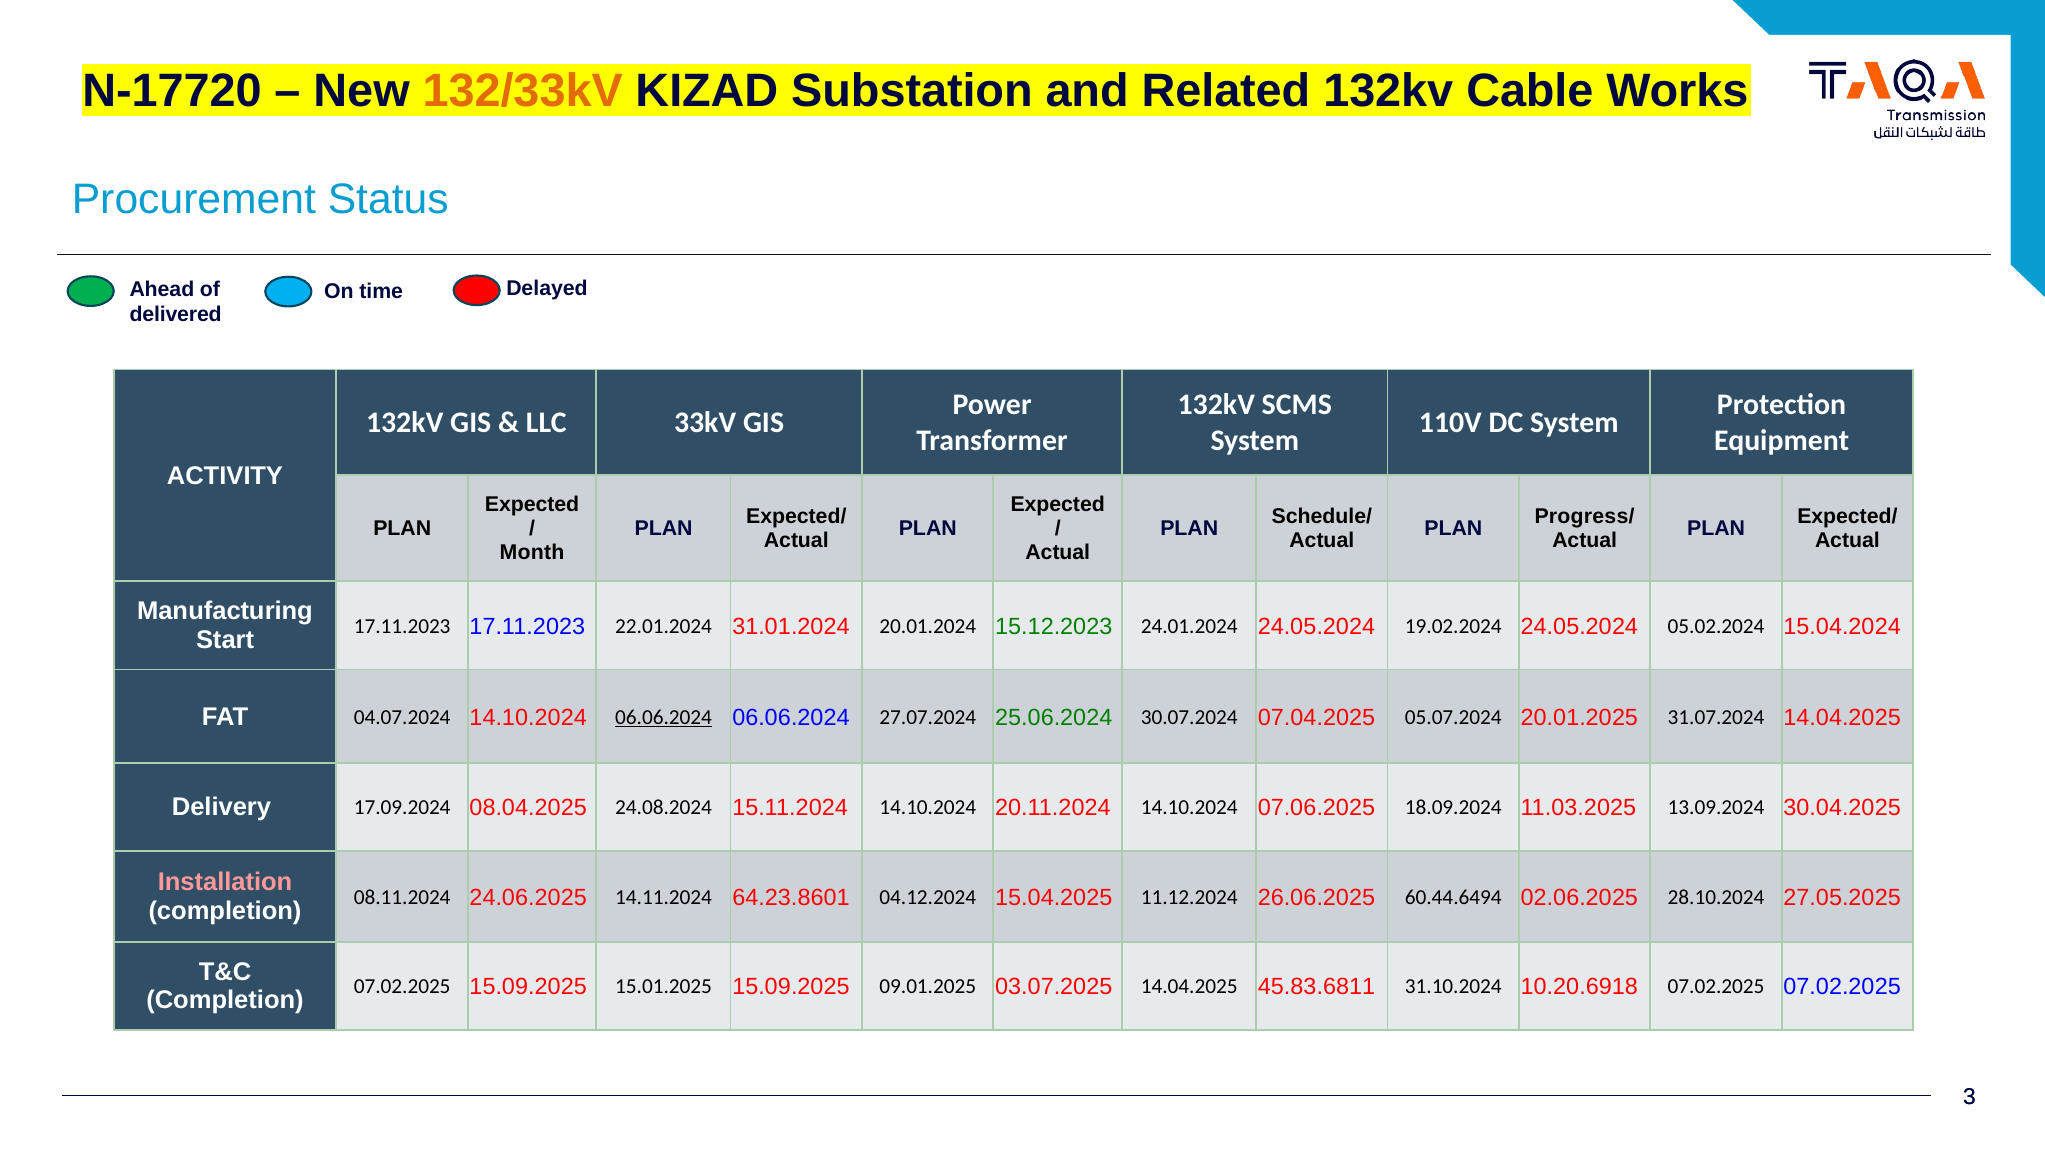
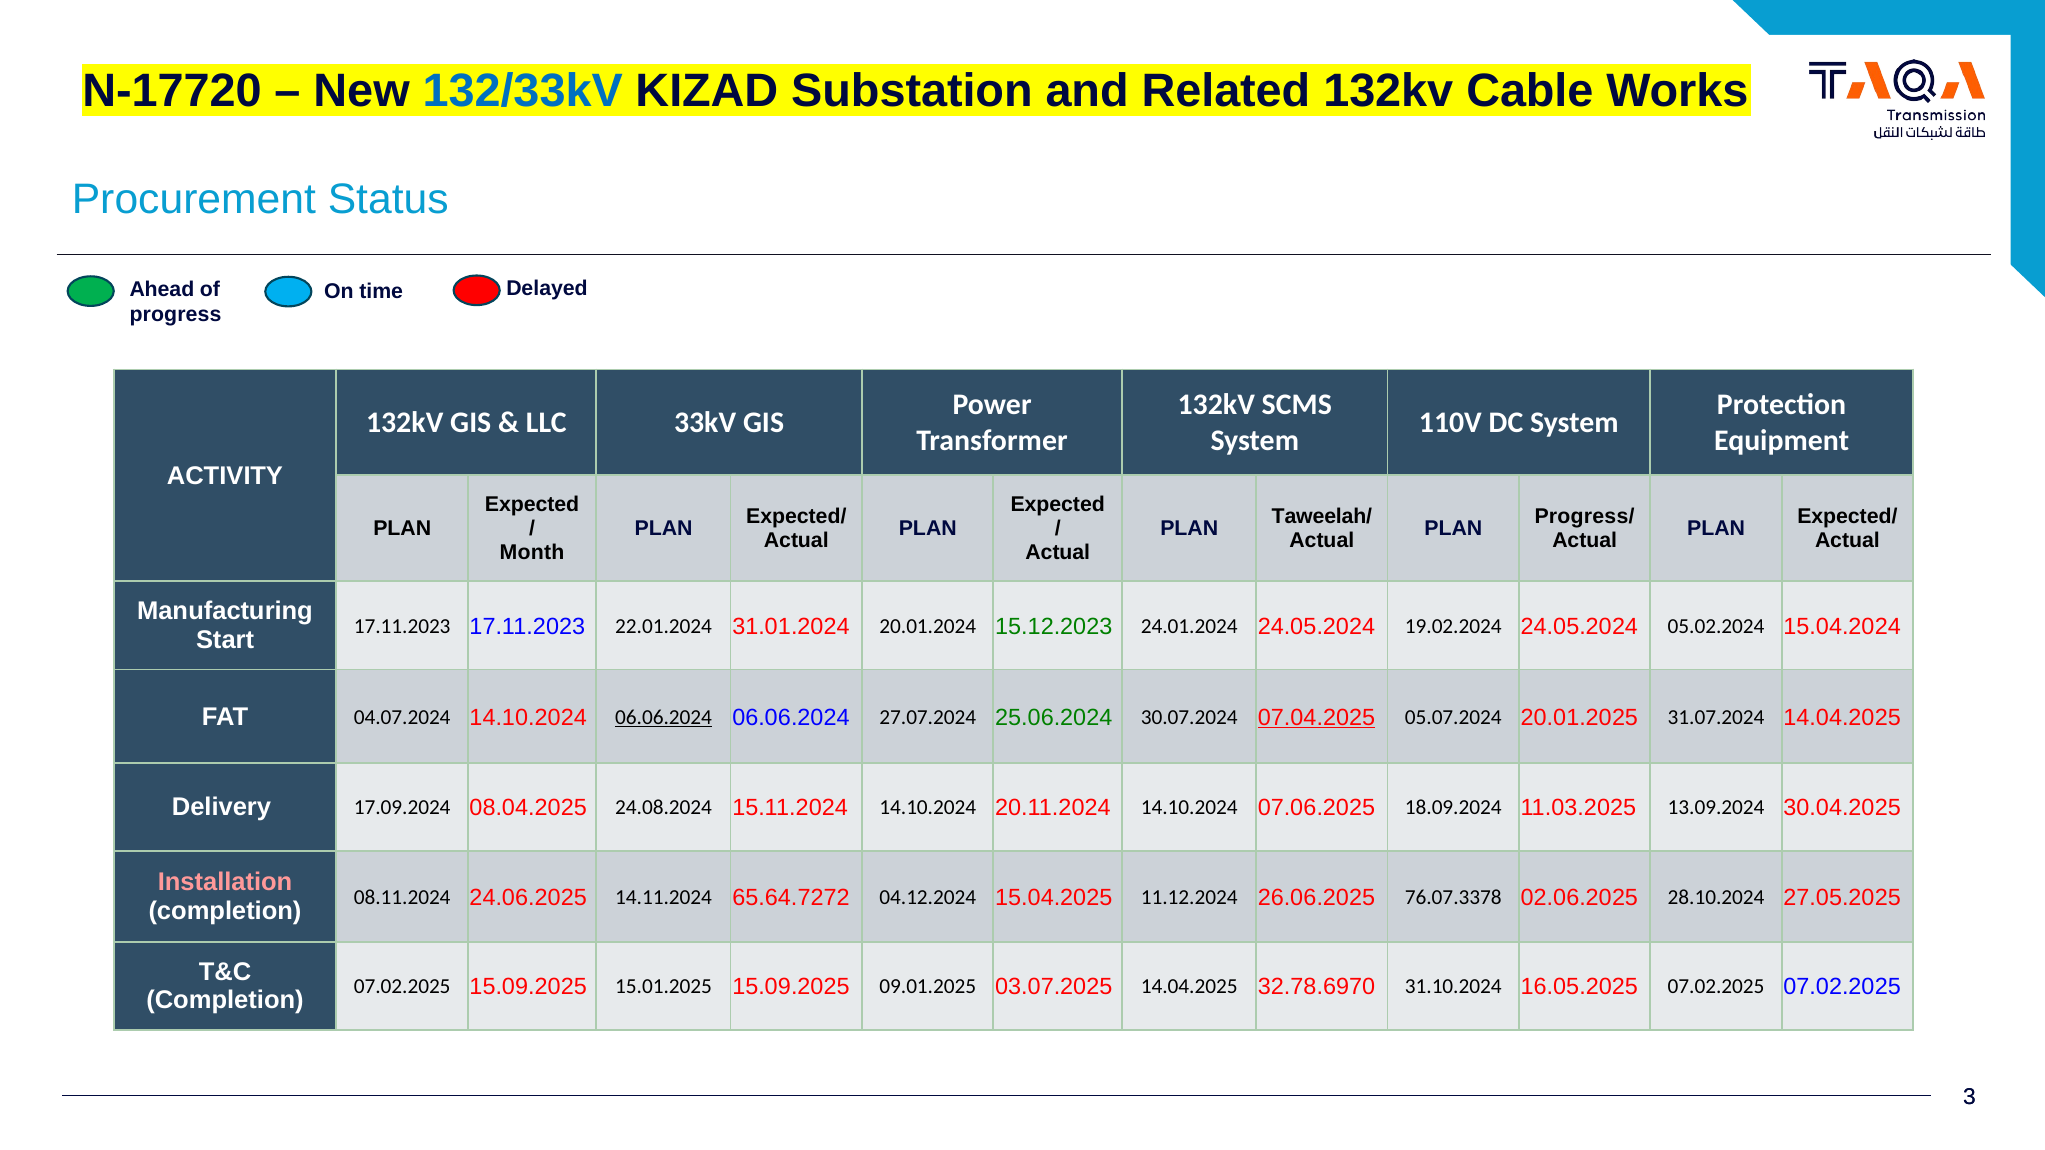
132/33kV colour: orange -> blue (523, 91)
delivered: delivered -> progress (176, 315)
Schedule/: Schedule/ -> Taweelah/ (1322, 517)
07.04.2025 underline: none -> present (1316, 718)
64.23.8601: 64.23.8601 -> 65.64.7272 (791, 898)
60.44.6494: 60.44.6494 -> 76.07.3378 (1453, 898)
45.83.6811: 45.83.6811 -> 32.78.6970 (1316, 987)
10.20.6918: 10.20.6918 -> 16.05.2025 (1579, 987)
